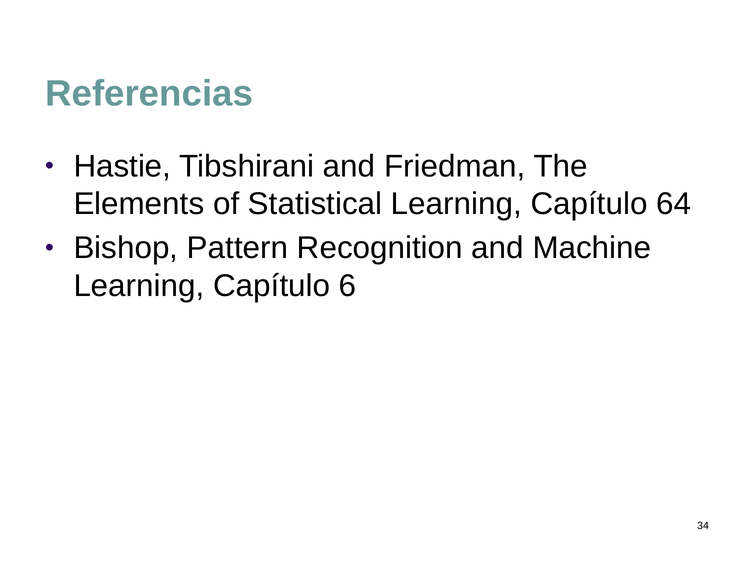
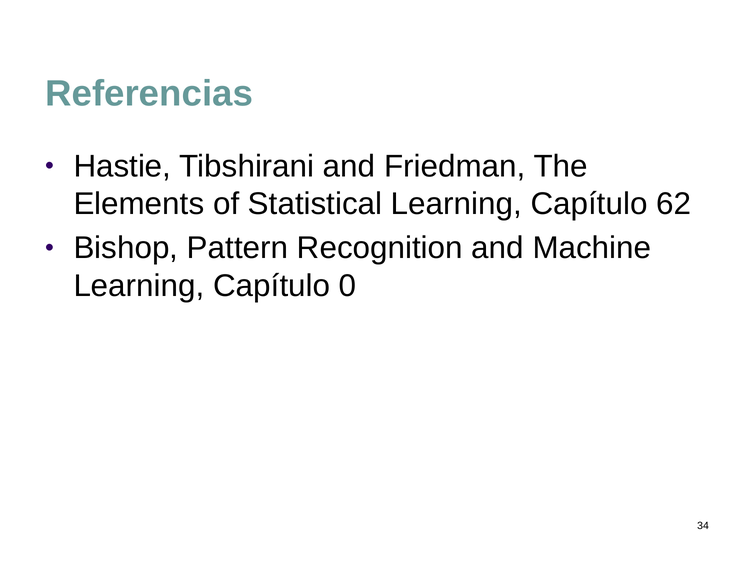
64: 64 -> 62 (674, 204)
6: 6 -> 0 (348, 286)
